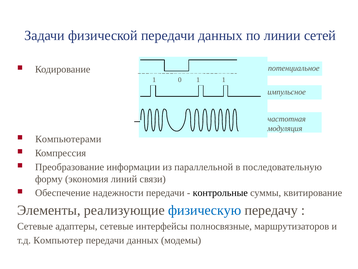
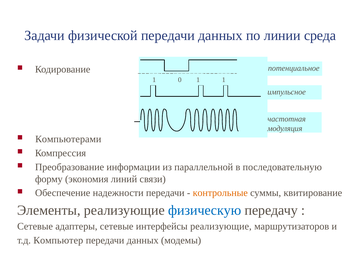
сетей: сетей -> среда (320, 36)
контрольные colour: black -> orange (220, 193)
интерфейсы полносвязные: полносвязные -> реализующие (221, 226)
